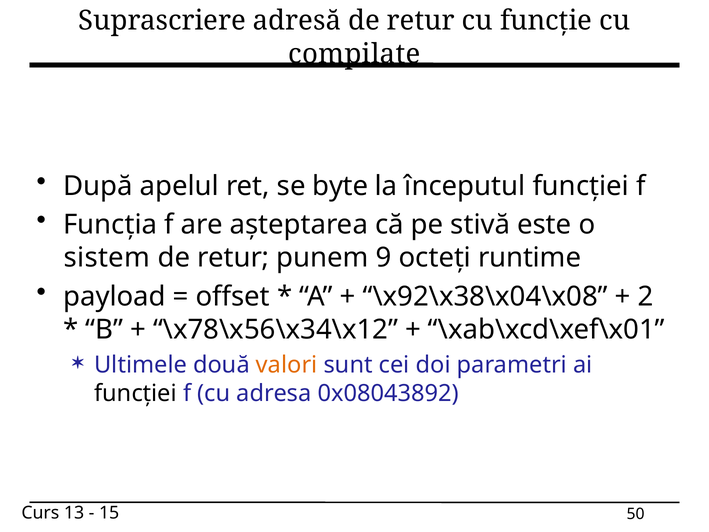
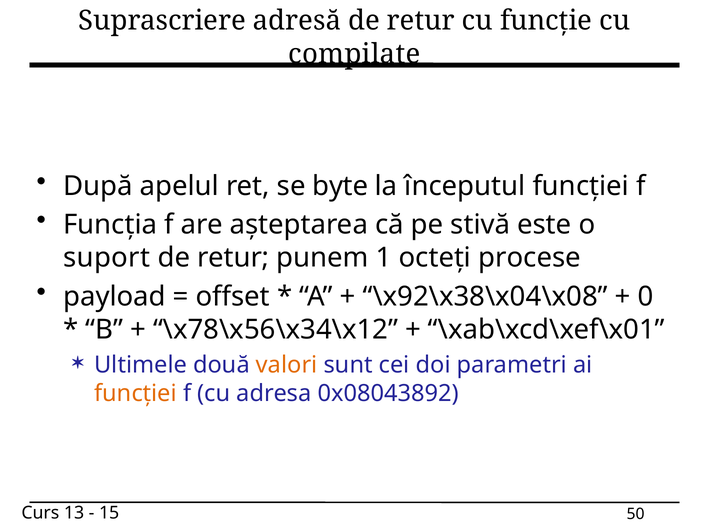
sistem: sistem -> suport (107, 258)
9: 9 -> 1 (384, 258)
runtime: runtime -> procese (530, 258)
2: 2 -> 0 (646, 296)
funcției colour: black -> orange (136, 393)
